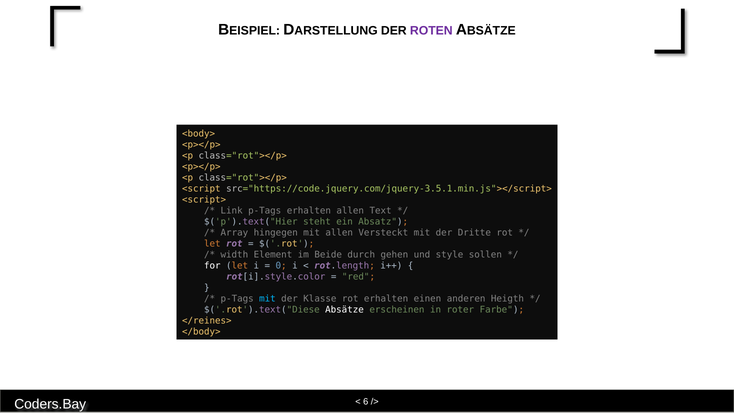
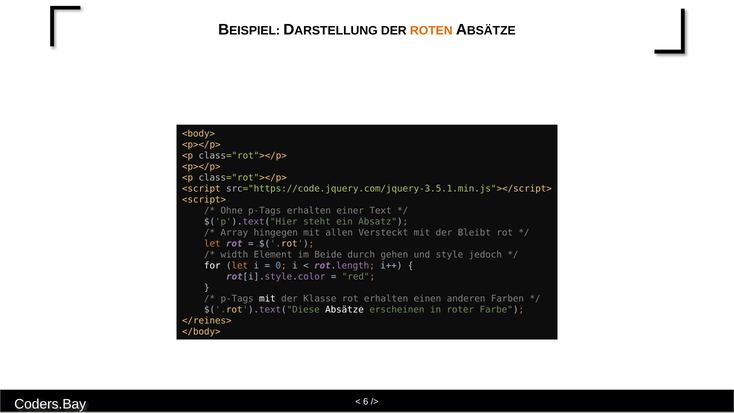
ROTEN colour: purple -> orange (431, 31)
Link: Link -> Ohne (232, 211)
erhalten allen: allen -> einer (350, 211)
Dritte: Dritte -> Bleibt (474, 233)
sollen: sollen -> jedoch (485, 255)
mit colour: light blue -> white (267, 299)
Heigth: Heigth -> Farben (507, 299)
